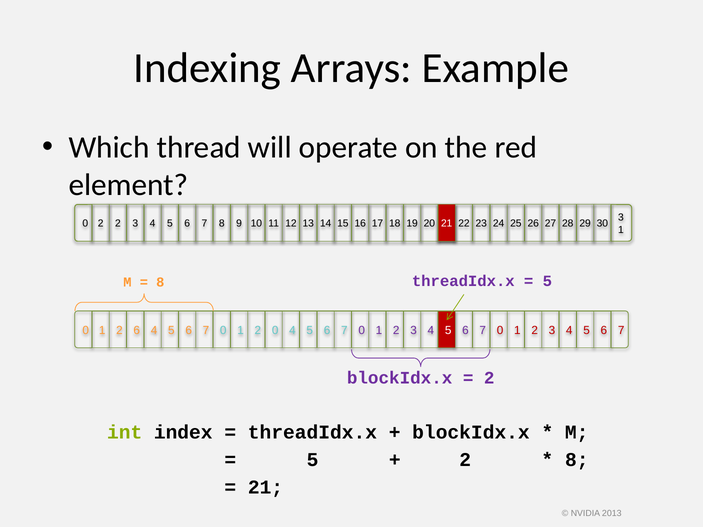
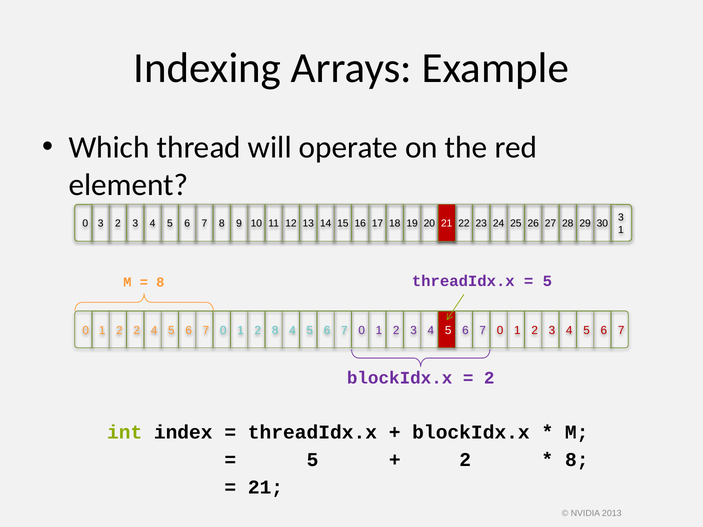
0 2: 2 -> 3 (101, 224)
2 6: 6 -> 2 (137, 330)
1 2 0: 0 -> 8 (275, 330)
